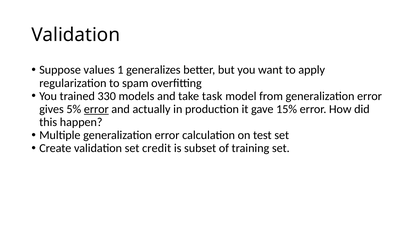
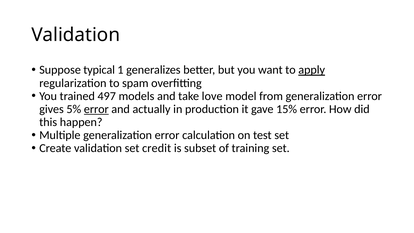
values: values -> typical (99, 70)
apply underline: none -> present (312, 70)
330: 330 -> 497 (107, 96)
task: task -> love (212, 96)
